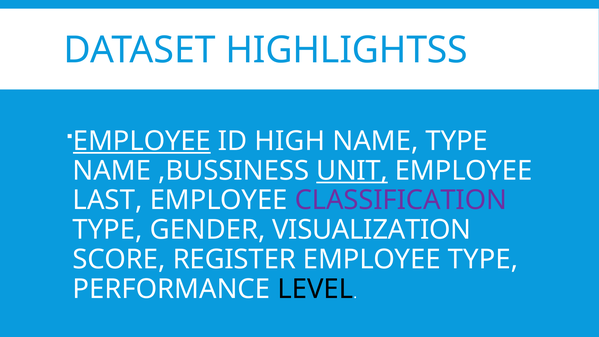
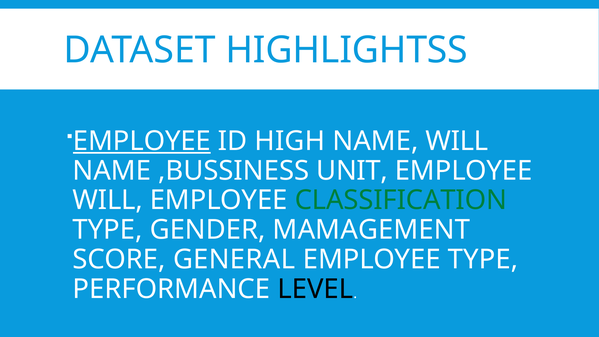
NAME TYPE: TYPE -> WILL (457, 141)
UNIT underline: present -> none (352, 171)
LAST: LAST -> WILL (108, 200)
CLASSIFICATION colour: purple -> green (401, 200)
VISUALIZATION: VISUALIZATION -> MAMAGEMENT (371, 230)
REGISTER: REGISTER -> GENERAL (234, 260)
